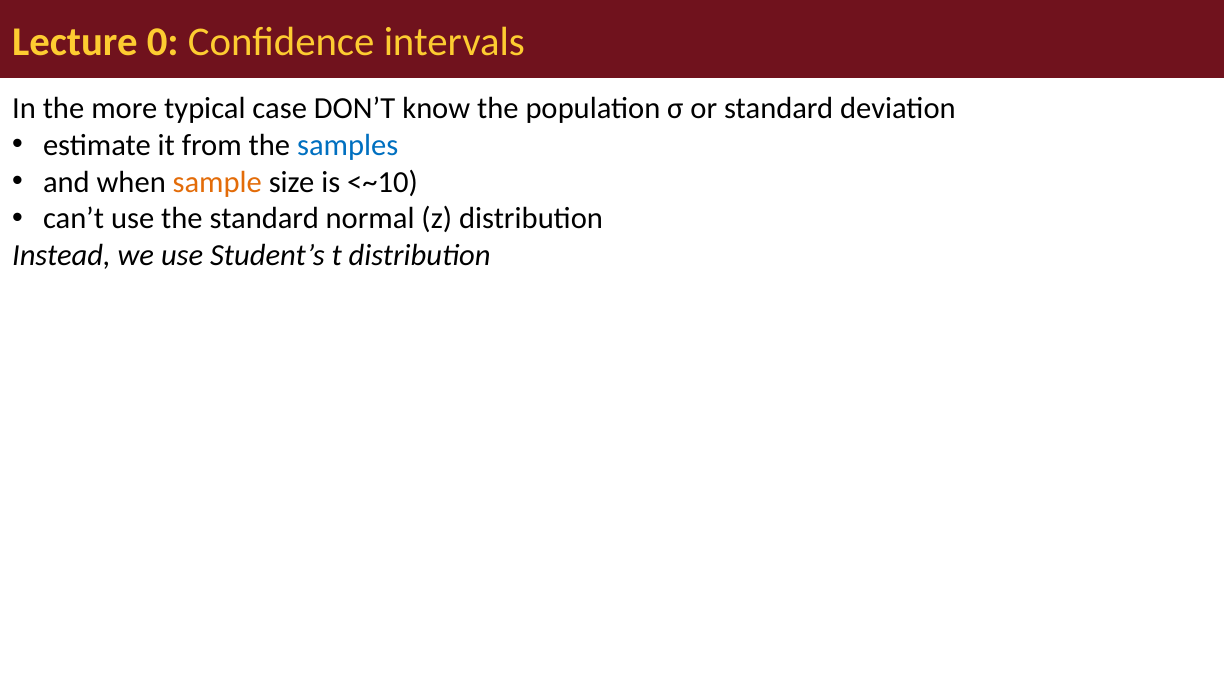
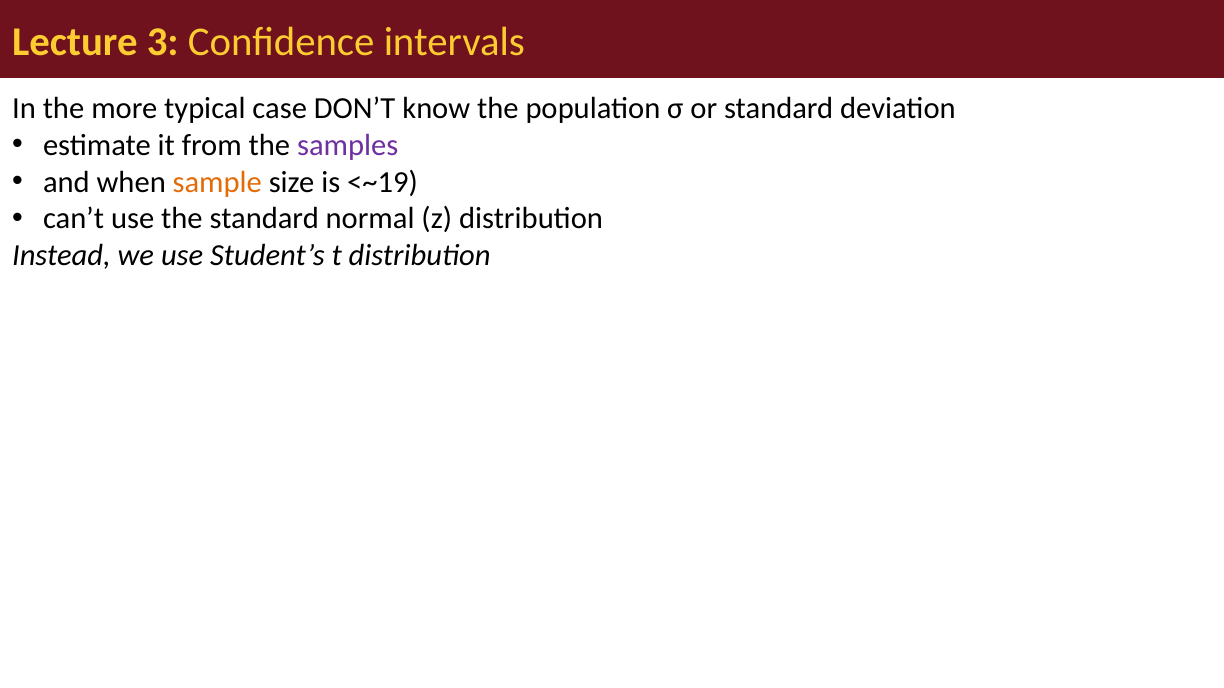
0: 0 -> 3 (163, 42)
samples colour: blue -> purple (348, 146)
<~10: <~10 -> <~19 (382, 182)
